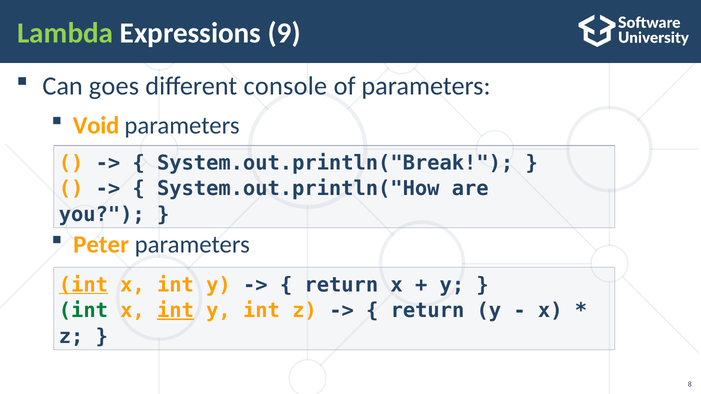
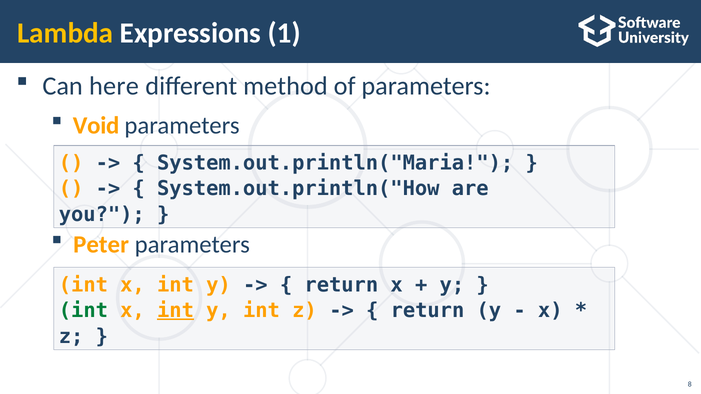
Lambda colour: light green -> yellow (65, 33)
9: 9 -> 1 (284, 33)
goes: goes -> here (114, 86)
console: console -> method (285, 86)
System.out.println("Break: System.out.println("Break -> System.out.println("Maria (335, 163)
int underline: present -> none (83, 285)
